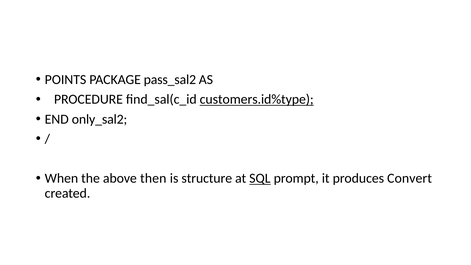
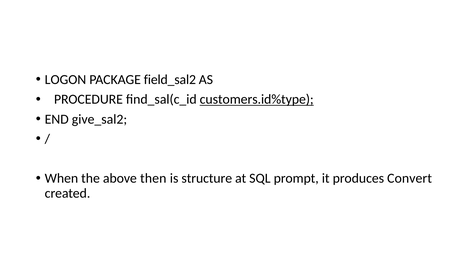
POINTS: POINTS -> LOGON (66, 80)
pass_sal2: pass_sal2 -> field_sal2 (170, 80)
only_sal2: only_sal2 -> give_sal2 (99, 119)
SQL underline: present -> none (260, 178)
